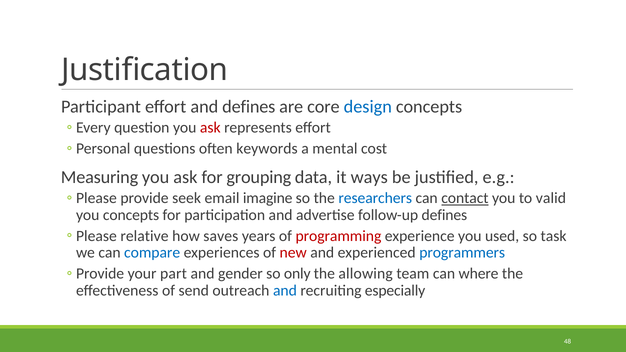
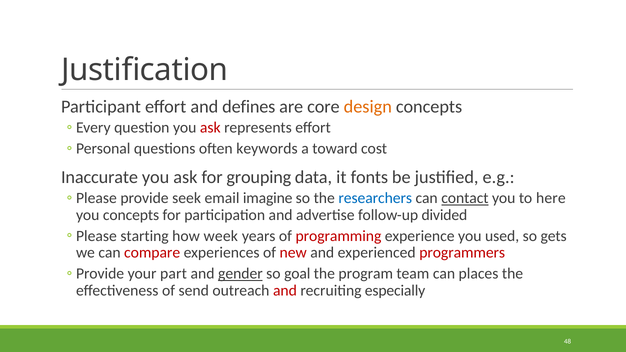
design colour: blue -> orange (368, 107)
mental: mental -> toward (335, 149)
Measuring: Measuring -> Inaccurate (100, 177)
ways: ways -> fonts (369, 177)
valid: valid -> here (551, 198)
follow-up defines: defines -> divided (444, 215)
relative: relative -> starting (145, 236)
saves: saves -> week (221, 236)
task: task -> gets (554, 236)
compare colour: blue -> red (152, 253)
programmers colour: blue -> red (462, 253)
gender underline: none -> present (240, 274)
only: only -> goal (297, 274)
allowing: allowing -> program (366, 274)
where: where -> places (479, 274)
and colour: blue -> red (285, 291)
